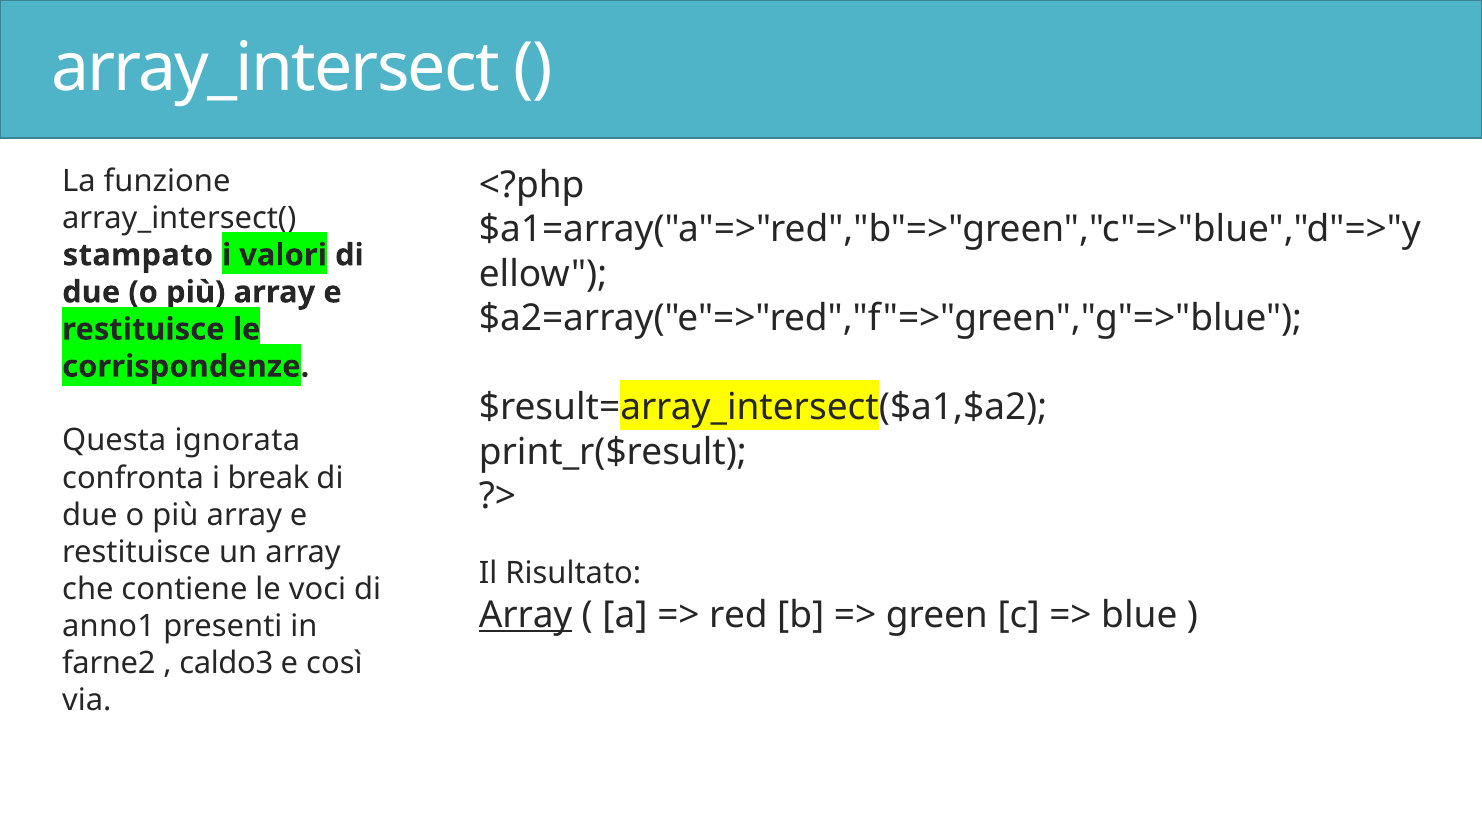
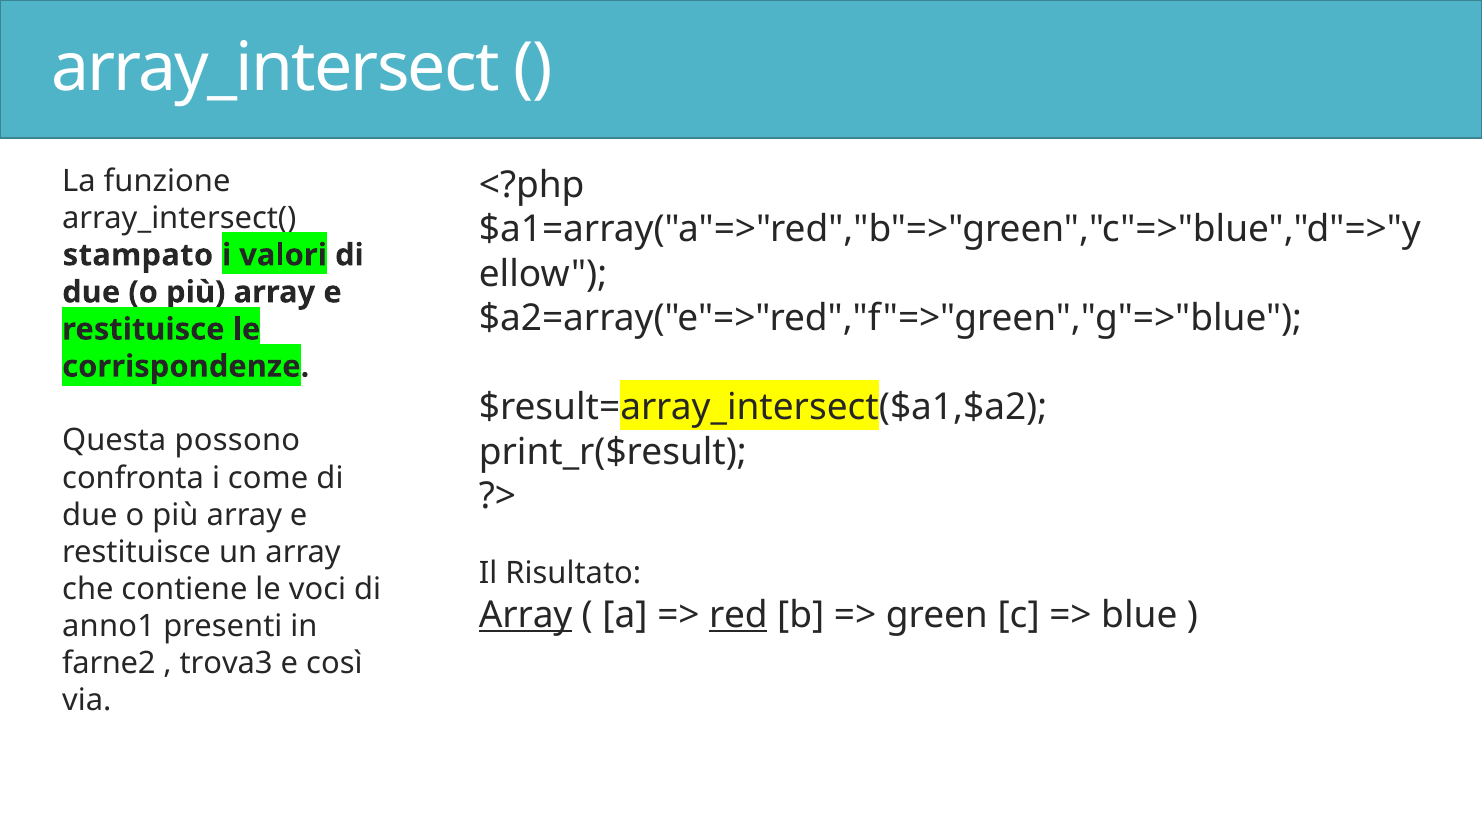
ignorata: ignorata -> possono (237, 441)
break: break -> come (268, 478)
red underline: none -> present (738, 615)
caldo3: caldo3 -> trova3 (226, 663)
